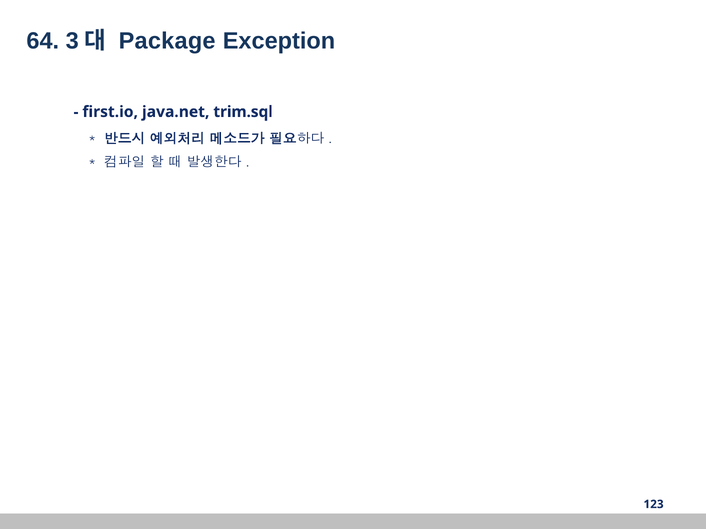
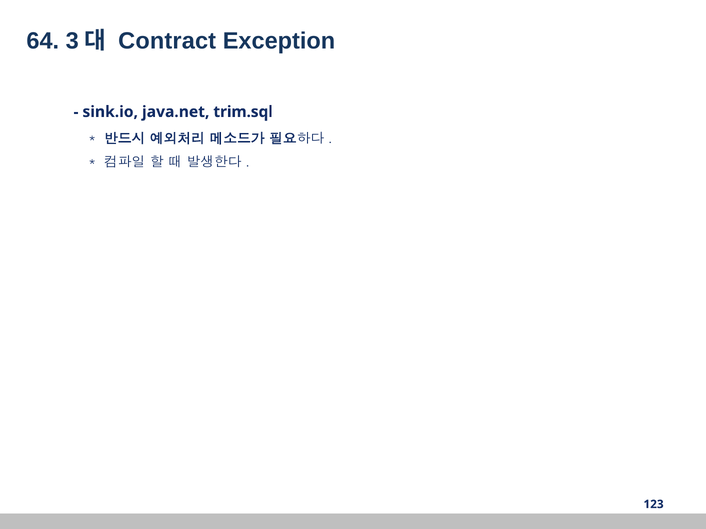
Package: Package -> Contract (167, 41)
first.io: first.io -> sink.io (110, 112)
